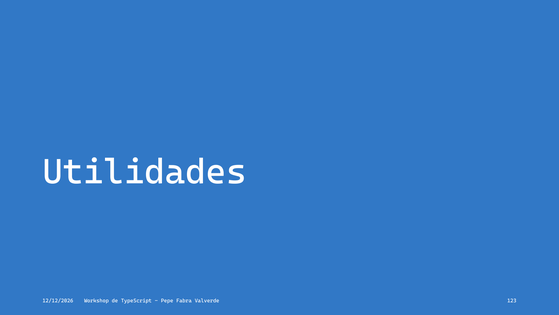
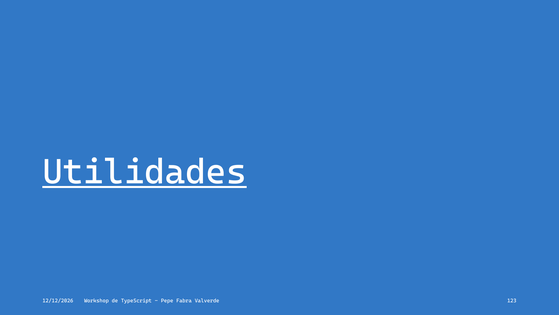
Utilidades underline: none -> present (145, 172)
